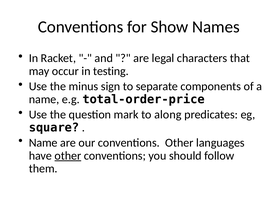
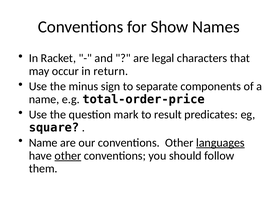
testing: testing -> return (111, 71)
along: along -> result (168, 114)
languages underline: none -> present (220, 142)
